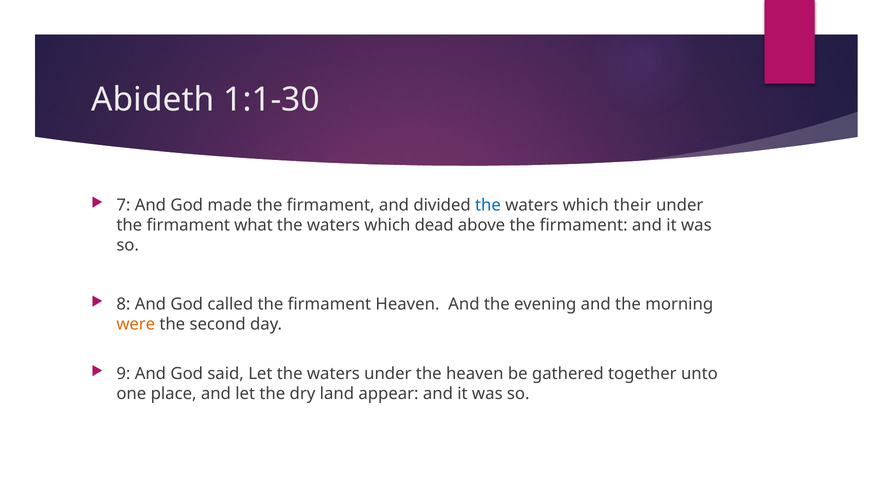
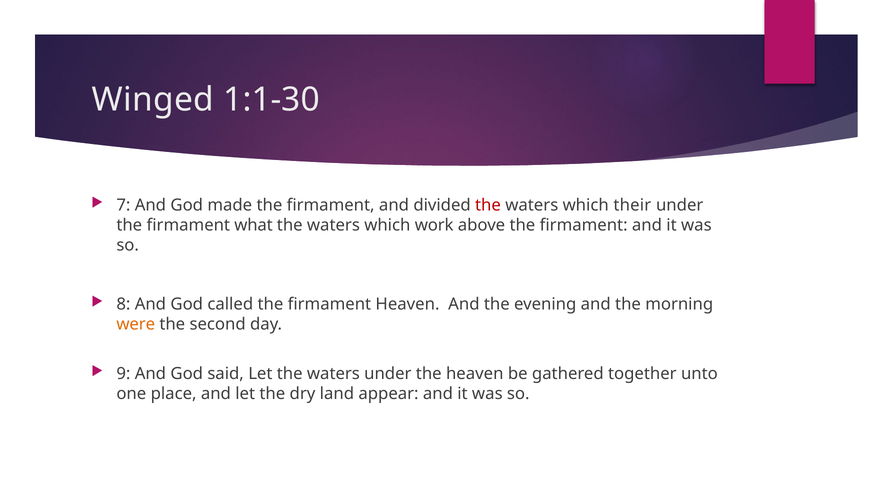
Abideth: Abideth -> Winged (153, 100)
the colour: blue -> red (488, 205)
dead: dead -> work (434, 225)
